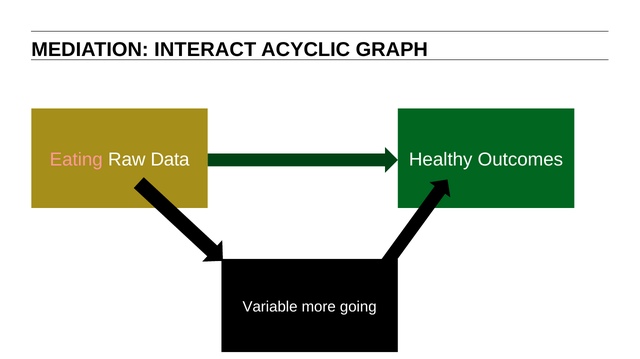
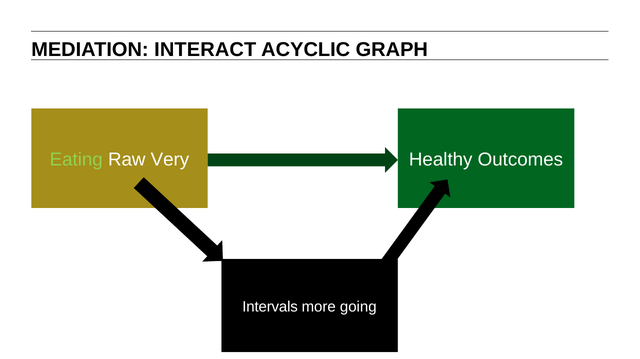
Eating colour: pink -> light green (76, 160)
Data: Data -> Very (170, 160)
Variable: Variable -> Intervals (270, 307)
